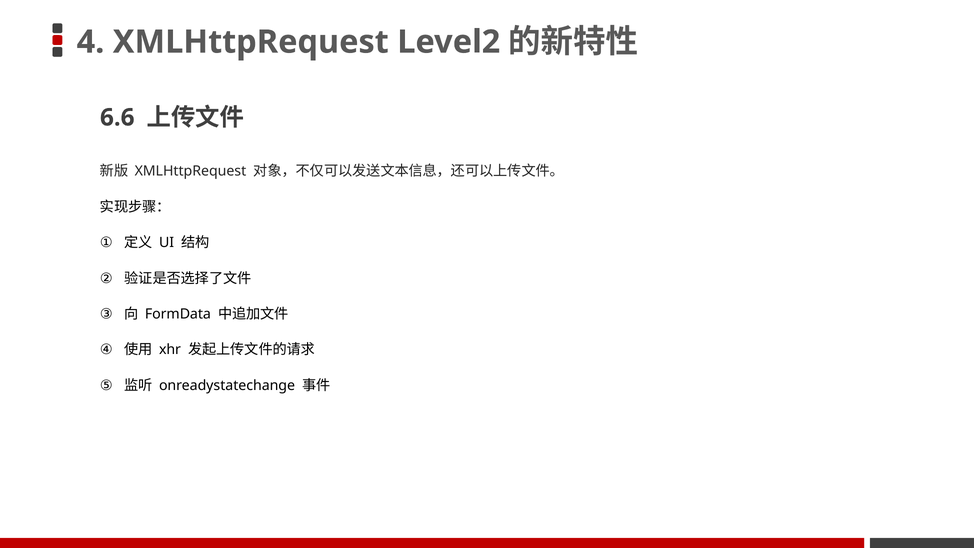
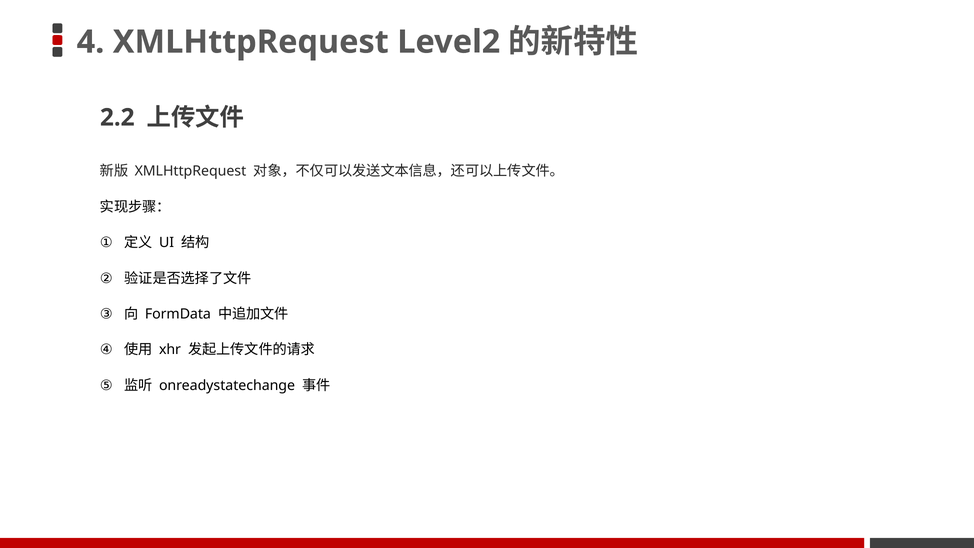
6.6: 6.6 -> 2.2 (117, 118)
